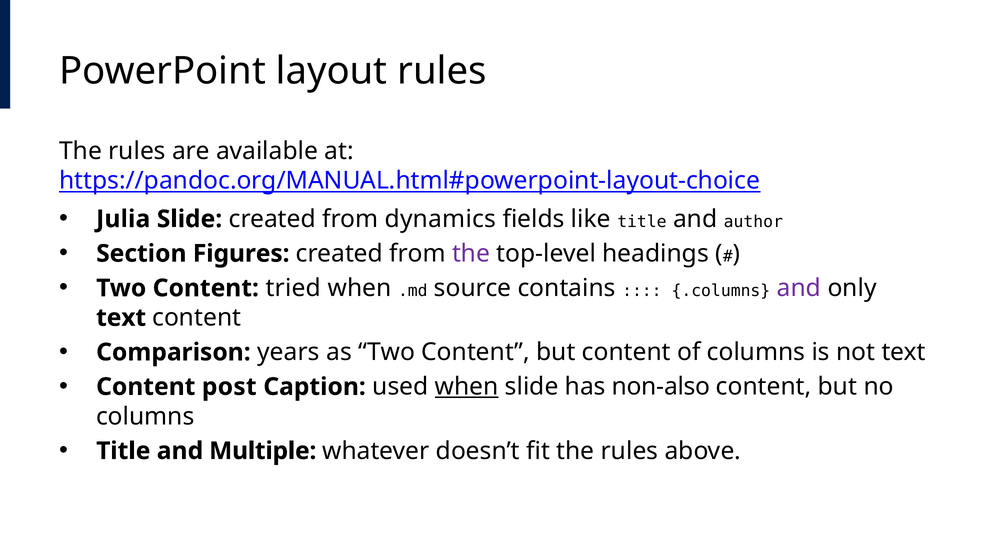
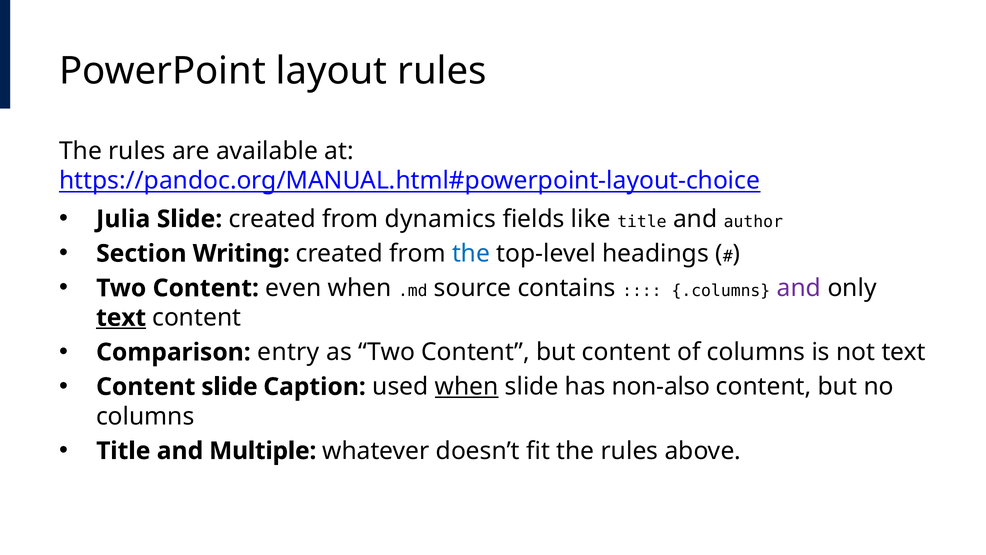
Figures: Figures -> Writing (241, 253)
the colour: purple -> blue (471, 253)
tried: tried -> even (293, 288)
text underline: none -> present (121, 318)
years: years -> entry (288, 352)
Content post: post -> slide (230, 387)
